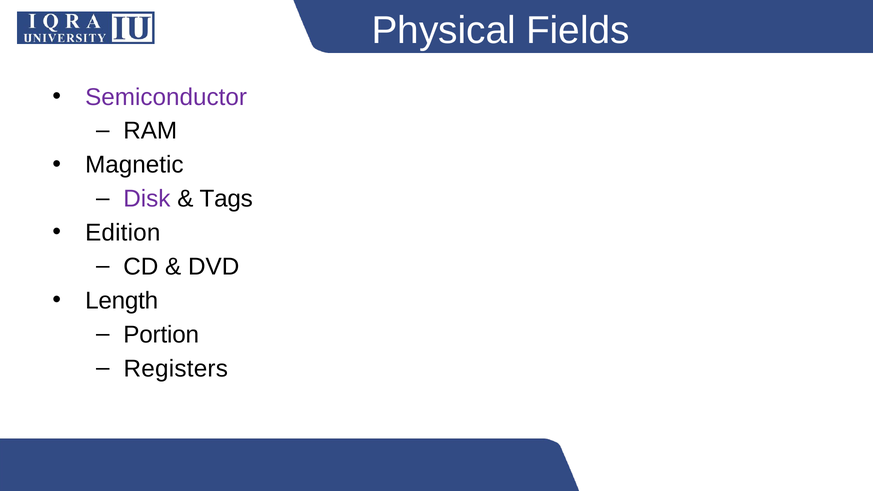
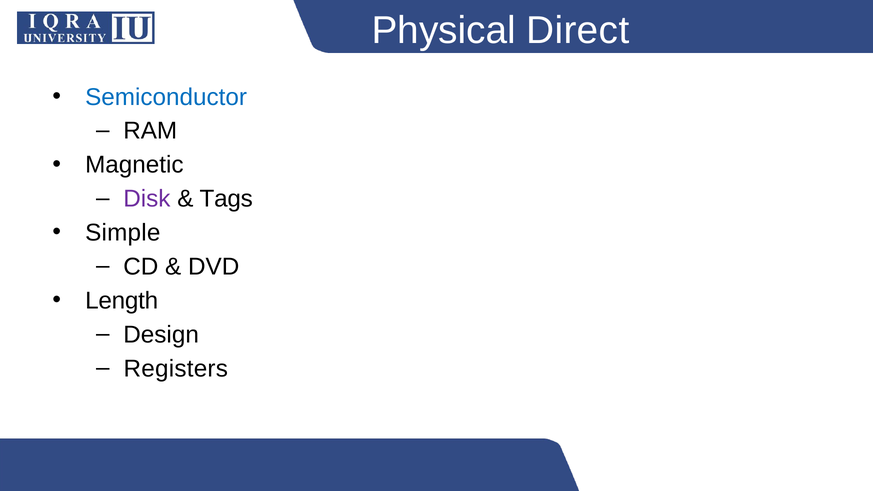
Fields: Fields -> Direct (578, 30)
Semiconductor colour: purple -> blue (166, 97)
Edition: Edition -> Simple (123, 233)
Portion: Portion -> Design (161, 335)
